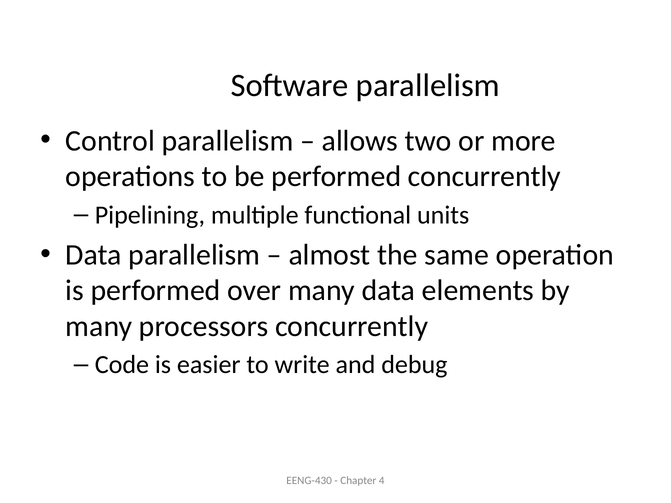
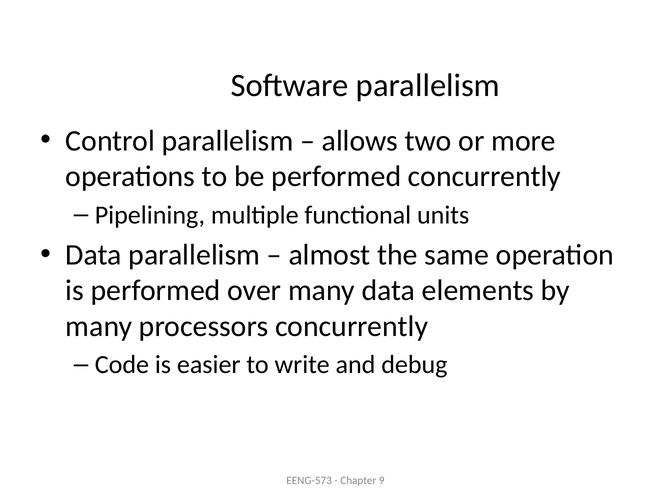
EENG-430: EENG-430 -> EENG-573 (309, 481)
4: 4 -> 9 (382, 481)
